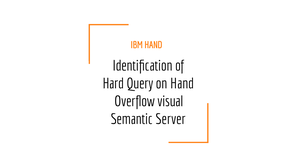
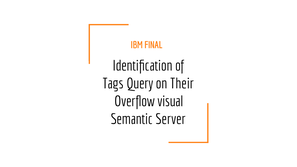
IBM HAND: HAND -> FINAL (153, 45)
Hard: Hard -> Tags (113, 84)
on Hand: Hand -> Their (182, 84)
